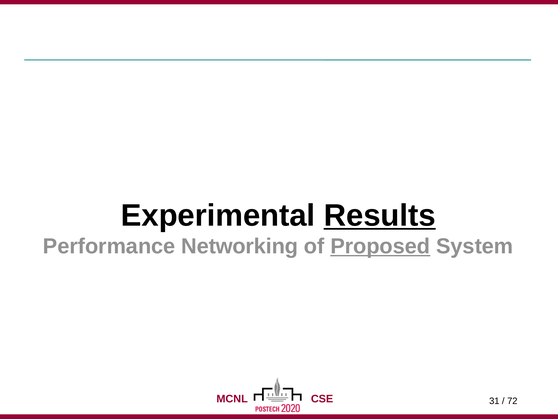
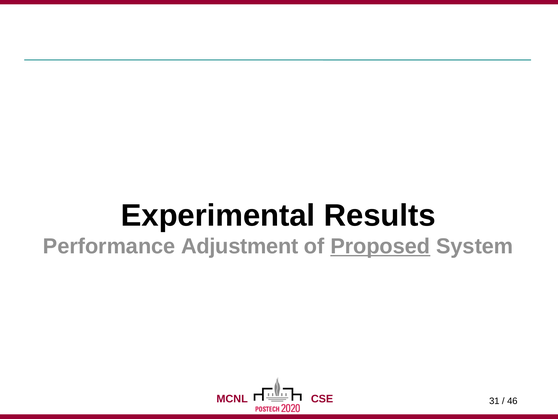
Results underline: present -> none (380, 215)
Networking: Networking -> Adjustment (240, 246)
72: 72 -> 46 (512, 401)
